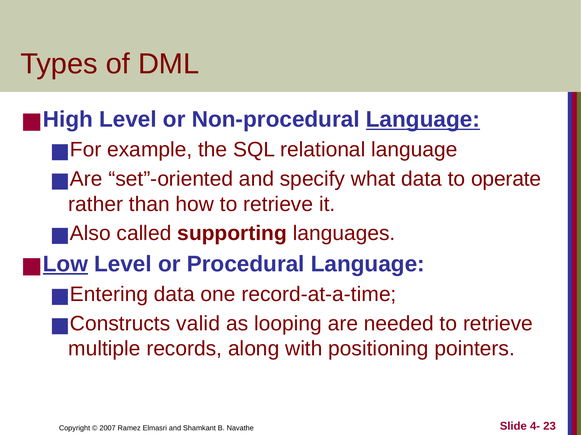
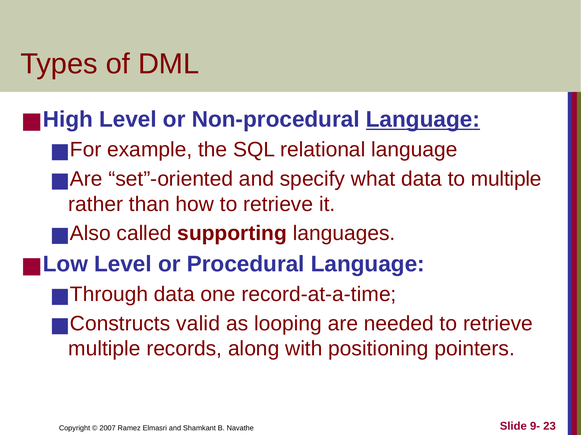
to operate: operate -> multiple (506, 179)
Low underline: present -> none (65, 265)
Entering: Entering -> Through (109, 295)
4-: 4- -> 9- (535, 427)
